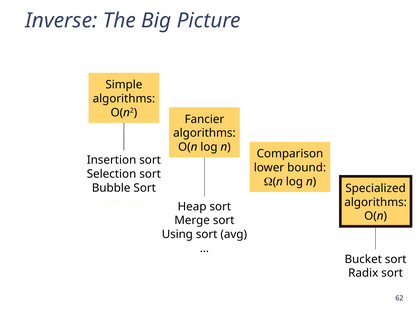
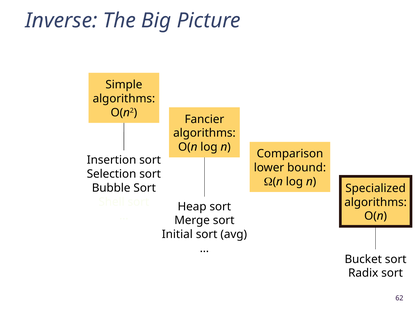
Using: Using -> Initial (177, 235)
